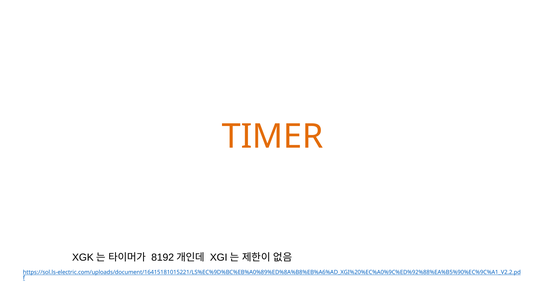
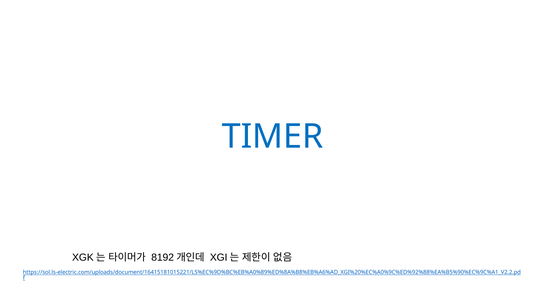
TIMER colour: orange -> blue (272, 136)
